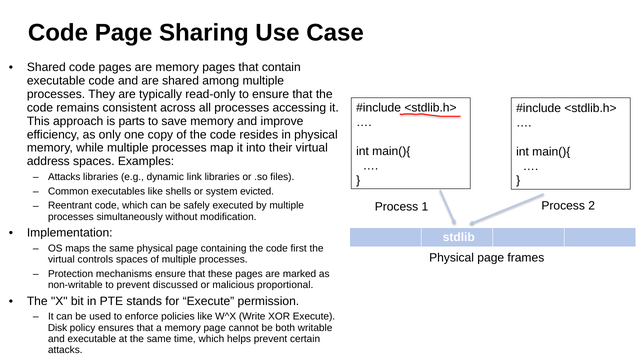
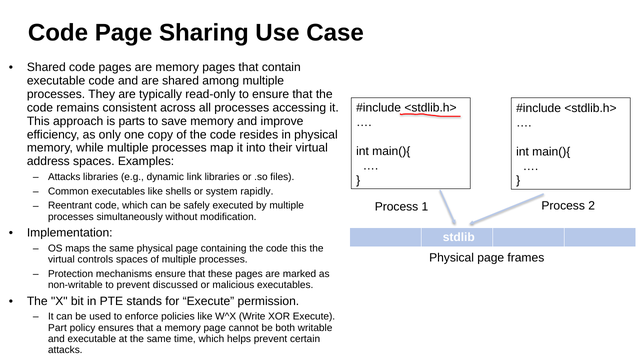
evicted: evicted -> rapidly (257, 192)
code first: first -> this (299, 249)
malicious proportional: proportional -> executables (285, 286)
Disk: Disk -> Part (57, 328)
